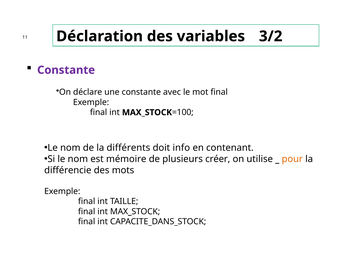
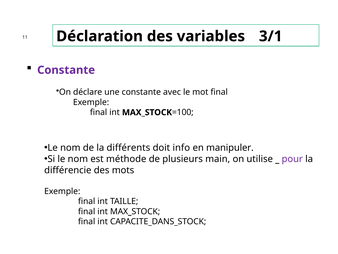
3/2: 3/2 -> 3/1 (271, 36)
contenant: contenant -> manipuler (230, 148)
mémoire: mémoire -> méthode (126, 159)
créer: créer -> main (218, 159)
pour colour: orange -> purple (292, 159)
